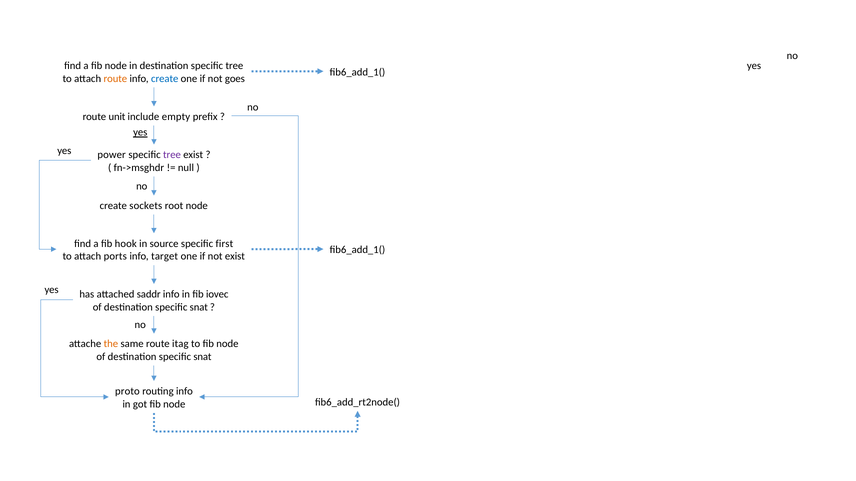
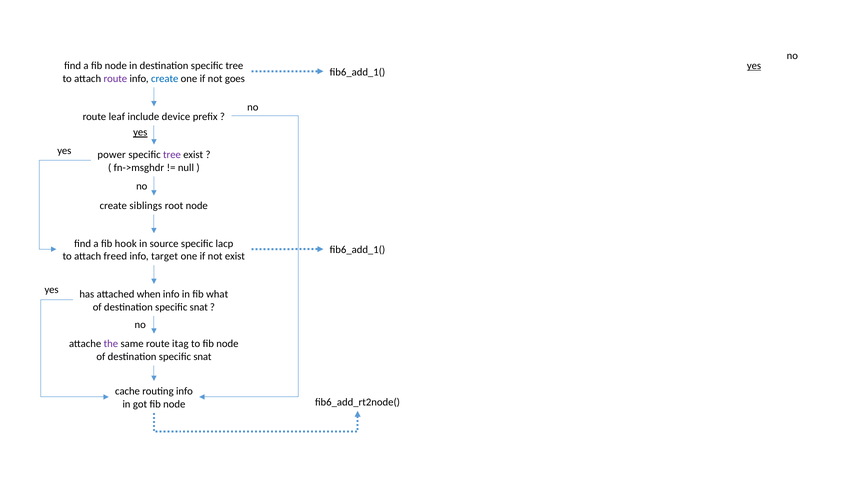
yes underline: none -> present (754, 66)
route colour: orange -> purple (115, 79)
unit: unit -> leaf (117, 117)
empty: empty -> device (176, 117)
sockets: sockets -> siblings (146, 206)
first: first -> lacp (224, 244)
ports: ports -> freed (115, 257)
saddr: saddr -> when (149, 295)
iovec: iovec -> what (217, 295)
the colour: orange -> purple (111, 344)
proto: proto -> cache (127, 392)
